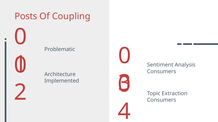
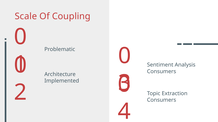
Posts: Posts -> Scale (26, 16)
